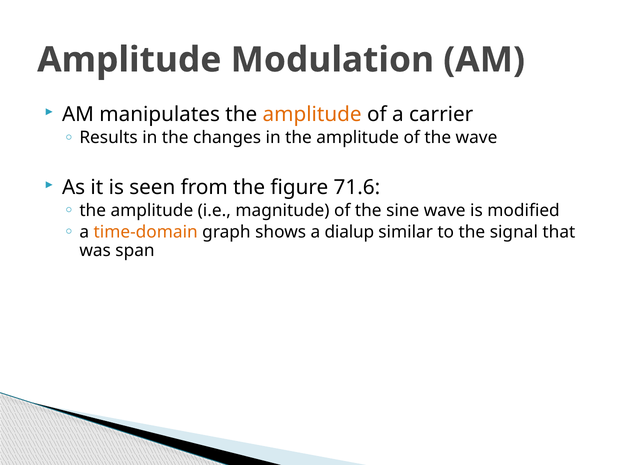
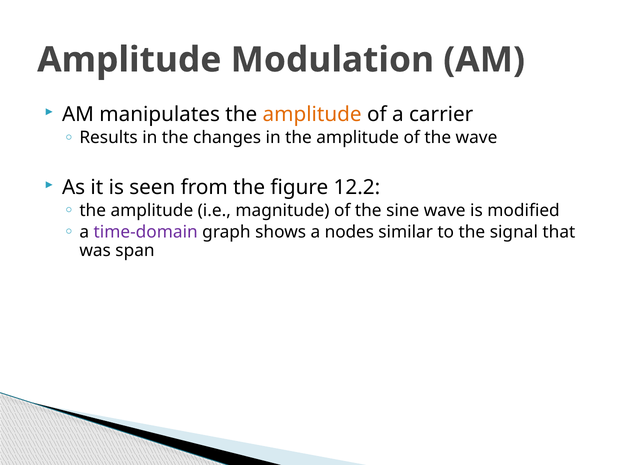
71.6: 71.6 -> 12.2 (357, 188)
time-domain colour: orange -> purple (146, 232)
dialup: dialup -> nodes (349, 232)
